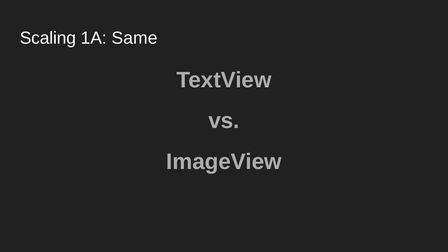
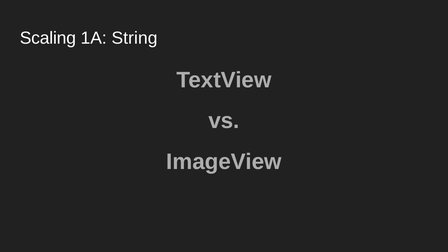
Same: Same -> String (135, 38)
